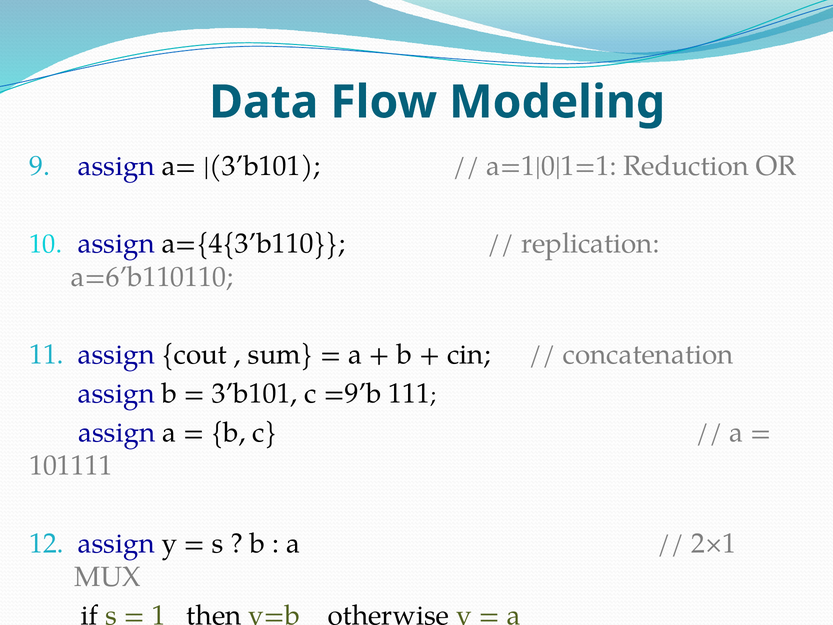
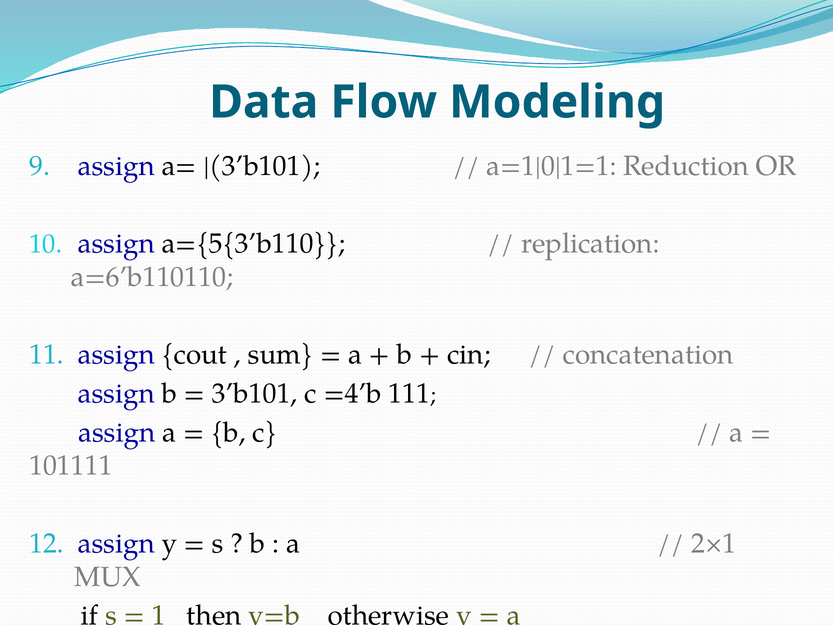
a={4{3’b110: a={4{3’b110 -> a={5{3’b110 (253, 243)
=9’b: =9’b -> =4’b (353, 393)
